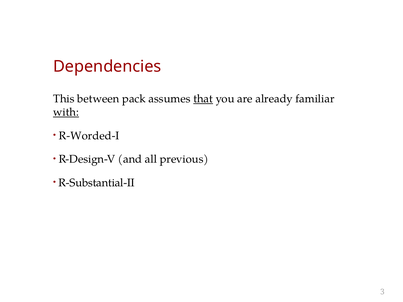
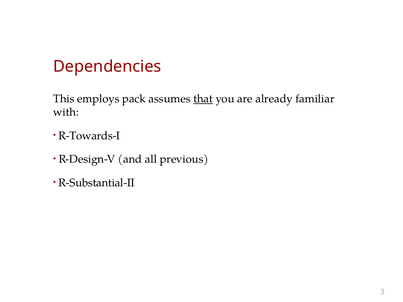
between: between -> employs (98, 99)
with underline: present -> none (66, 112)
R-Worded-I: R-Worded-I -> R-Towards-I (89, 136)
